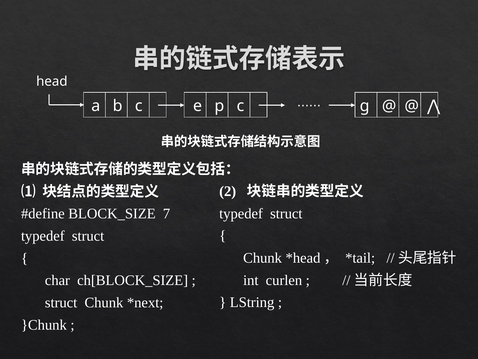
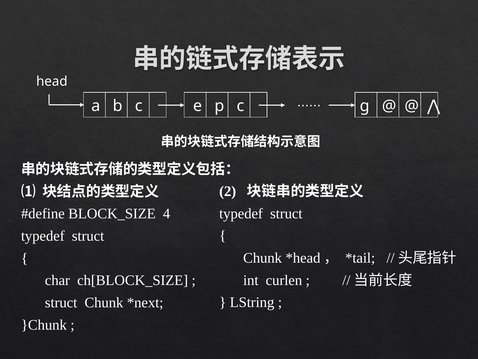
7: 7 -> 4 (167, 213)
